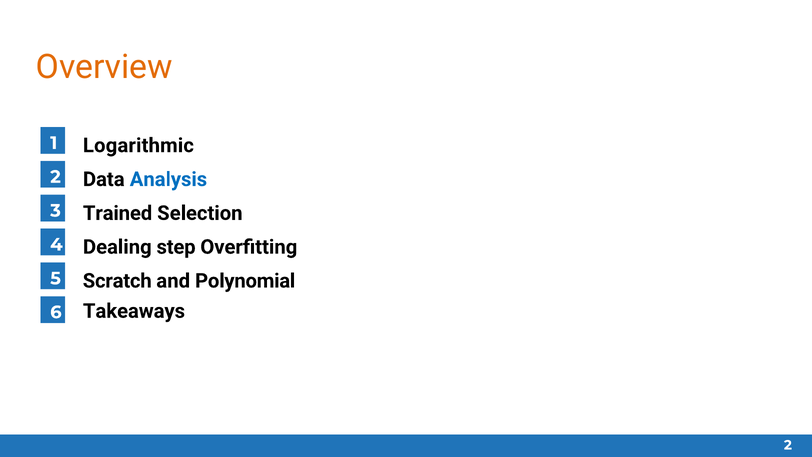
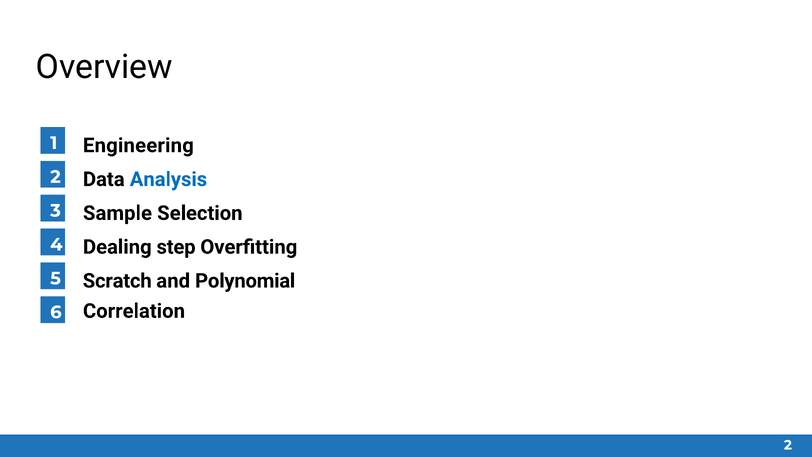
Overview colour: orange -> black (104, 67)
Logarithmic: Logarithmic -> Engineering (138, 145)
Trained: Trained -> Sample (117, 213)
Takeaways: Takeaways -> Correlation (134, 311)
